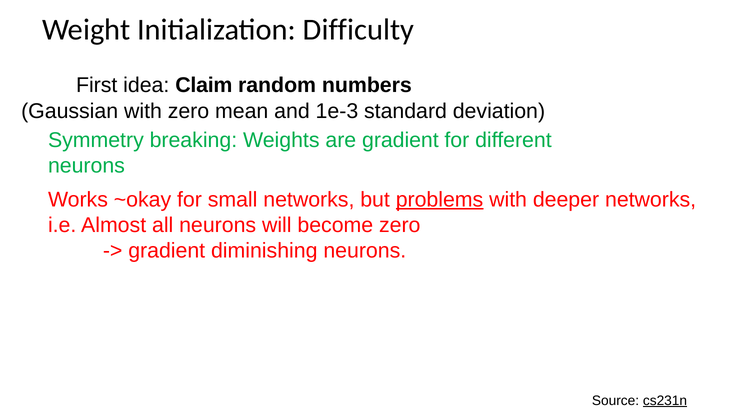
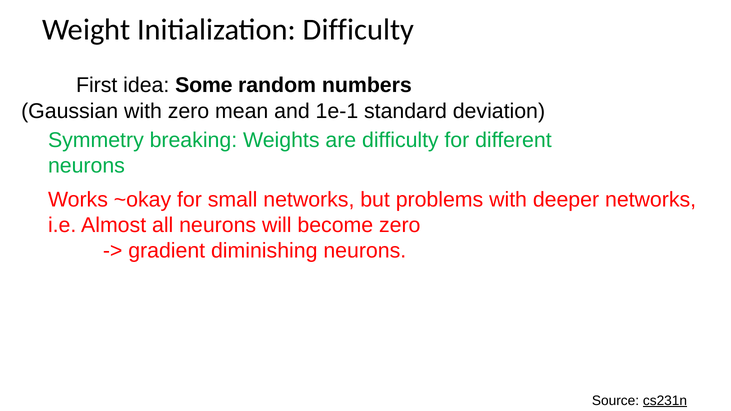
Claim: Claim -> Some (204, 86)
1e-3: 1e-3 -> 1e-1 (337, 111)
are gradient: gradient -> difficulty (400, 140)
problems underline: present -> none (440, 200)
